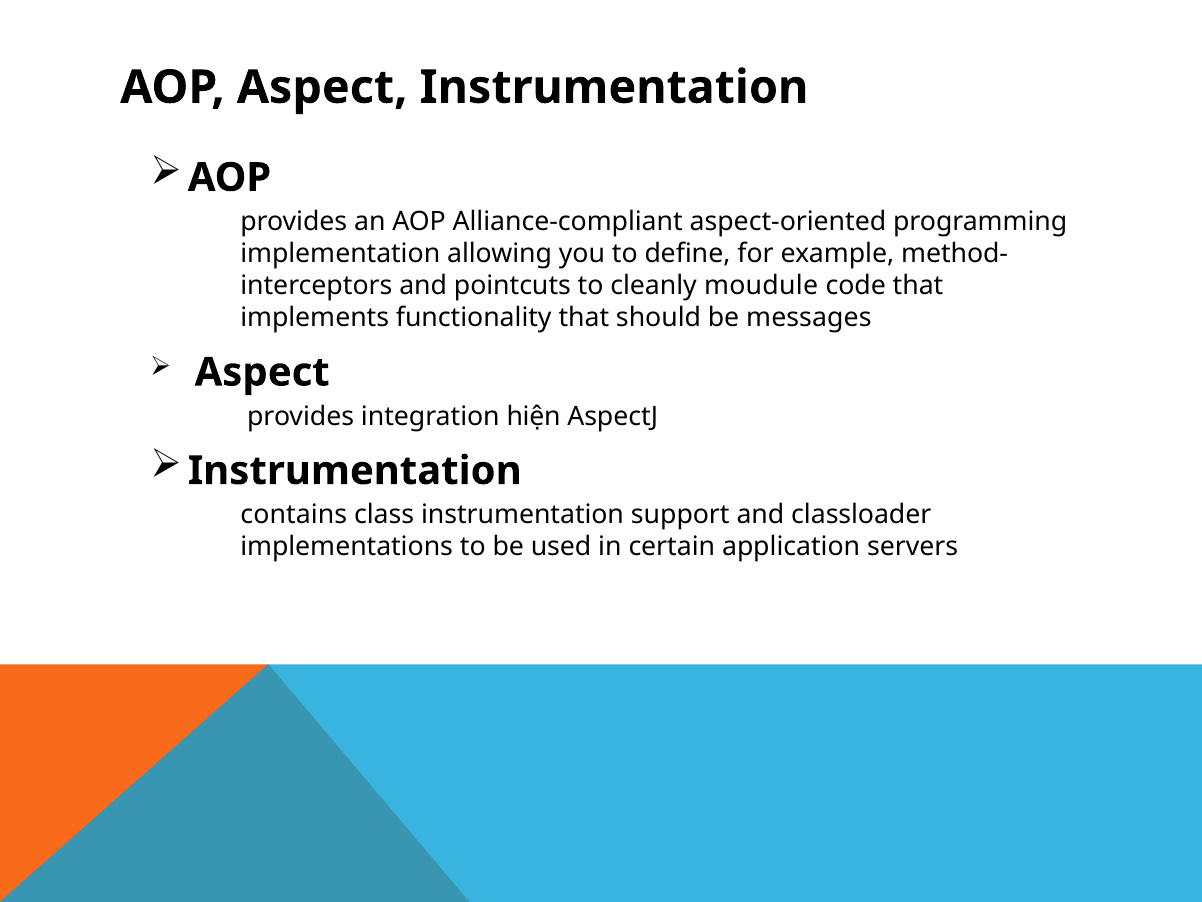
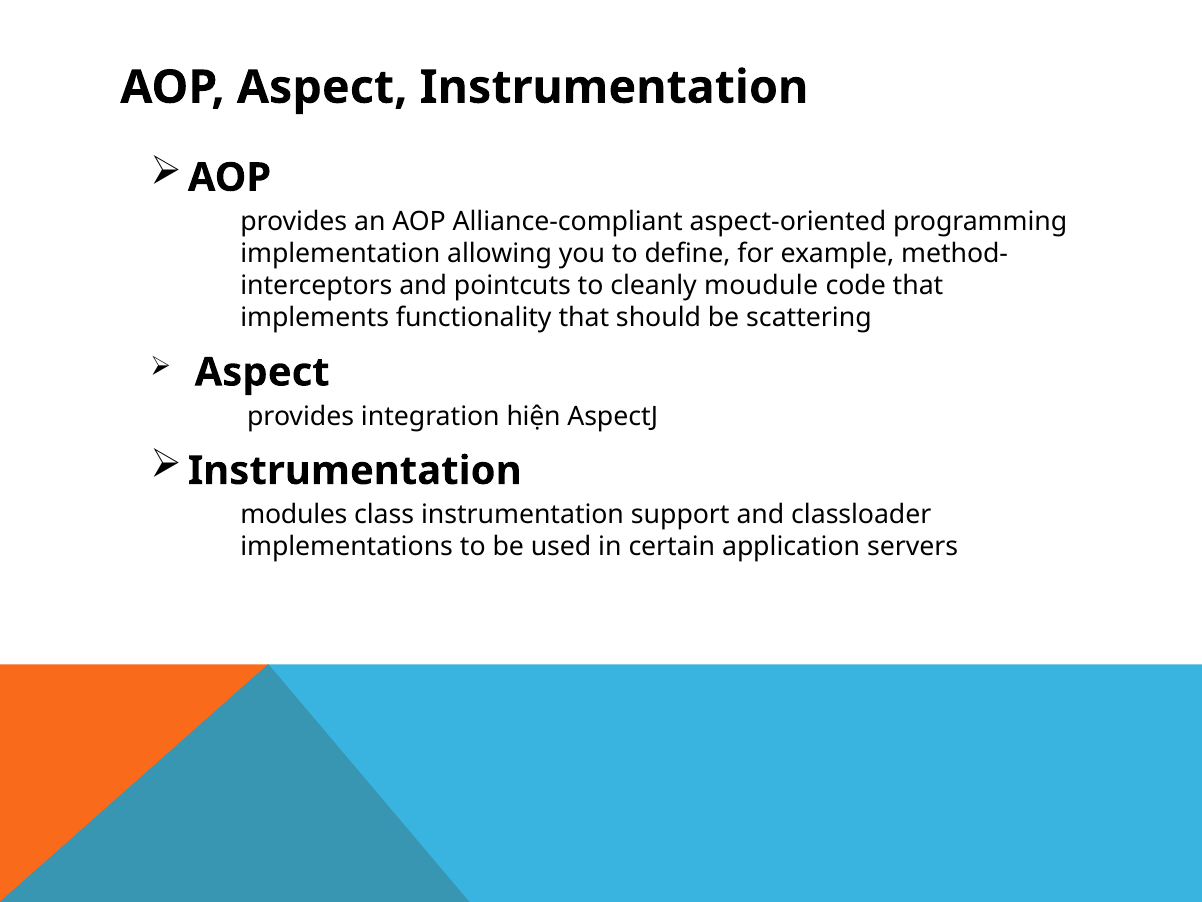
messages: messages -> scattering (809, 318)
contains: contains -> modules (294, 515)
